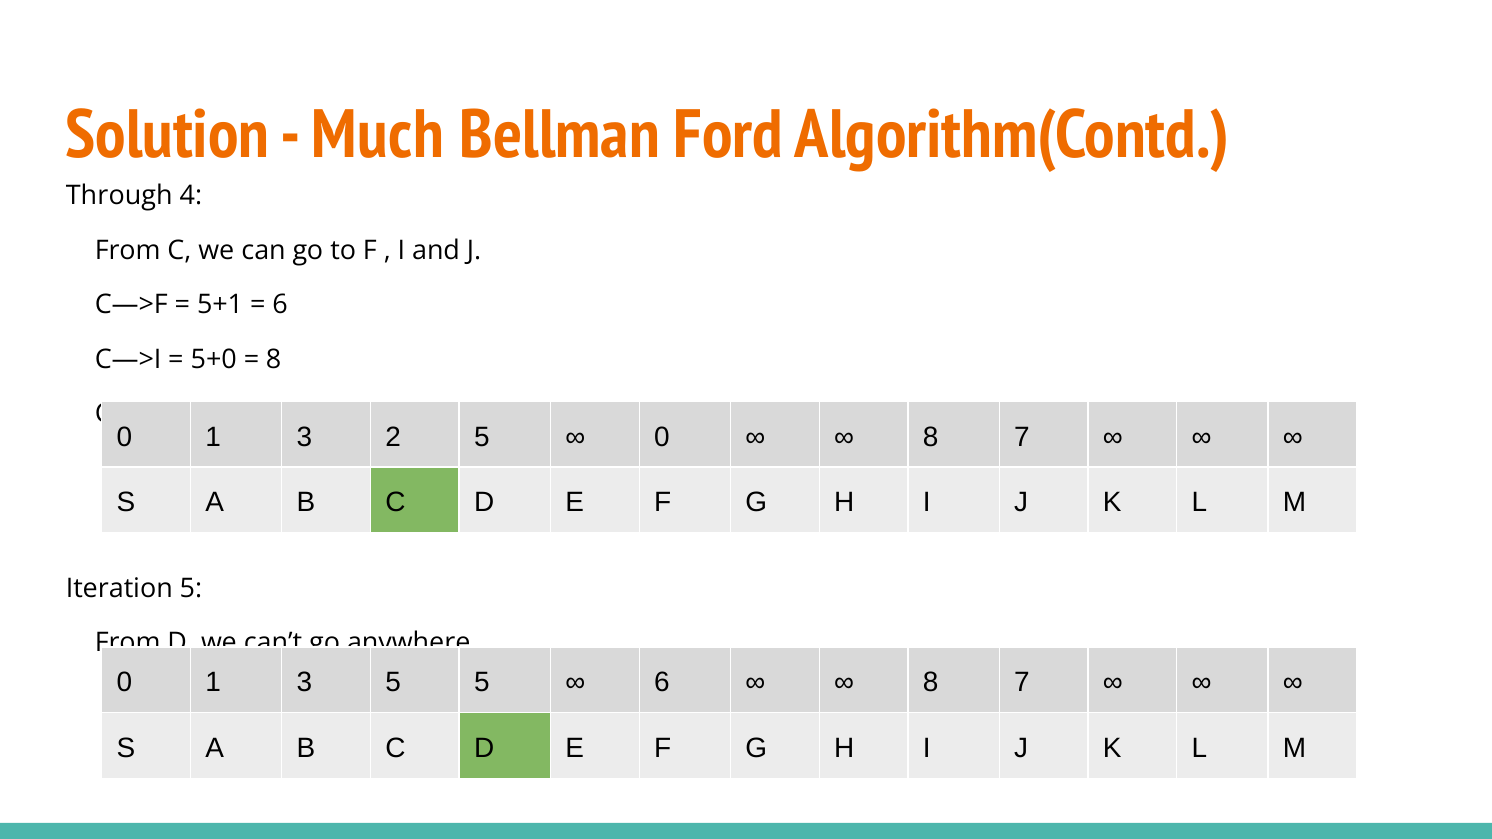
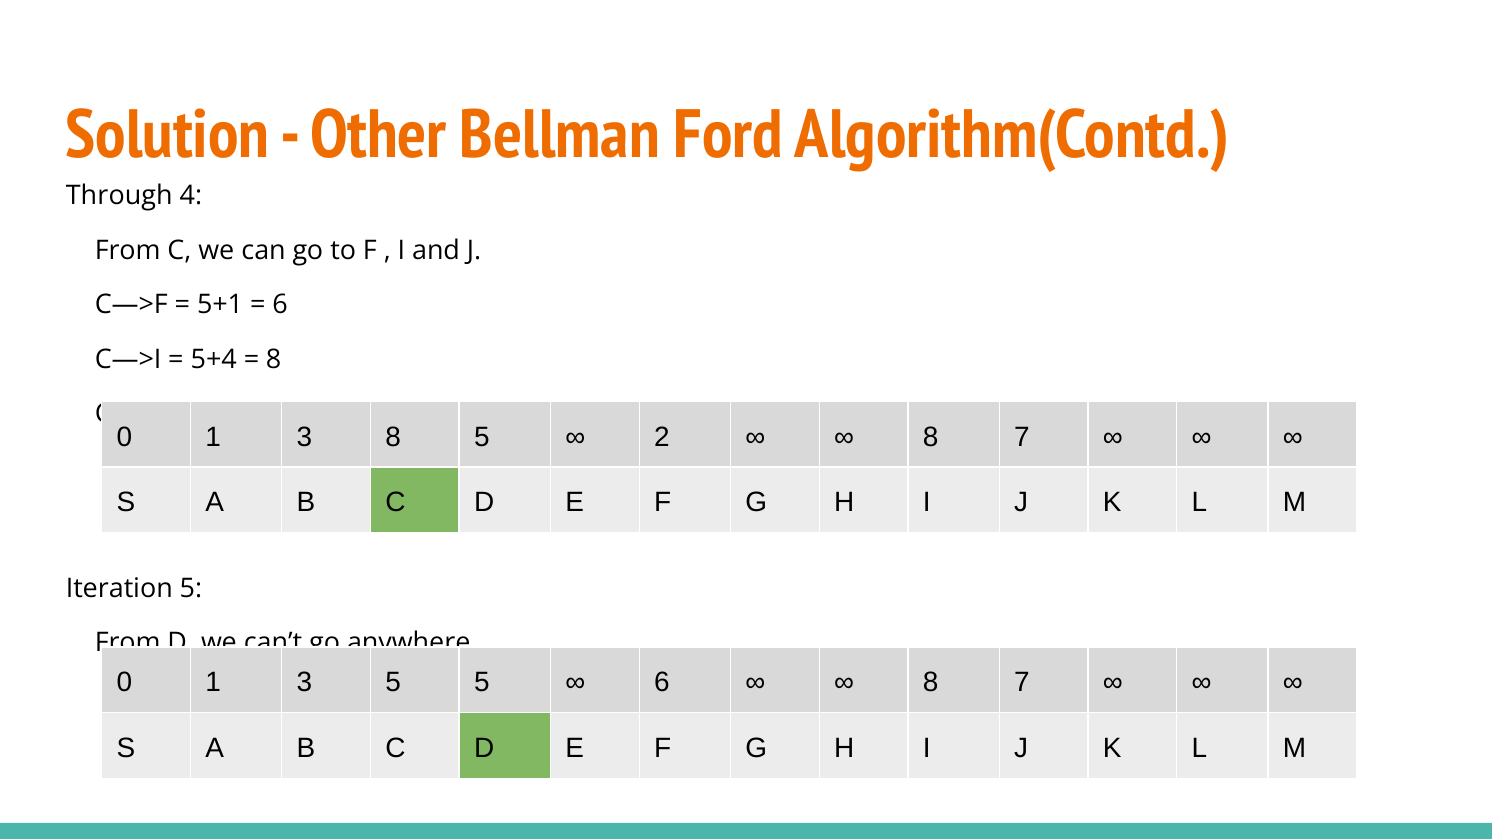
Much: Much -> Other (378, 135)
5+0: 5+0 -> 5+4 (214, 359)
3 2: 2 -> 8 (393, 437)
0: 0 -> 2 (662, 437)
